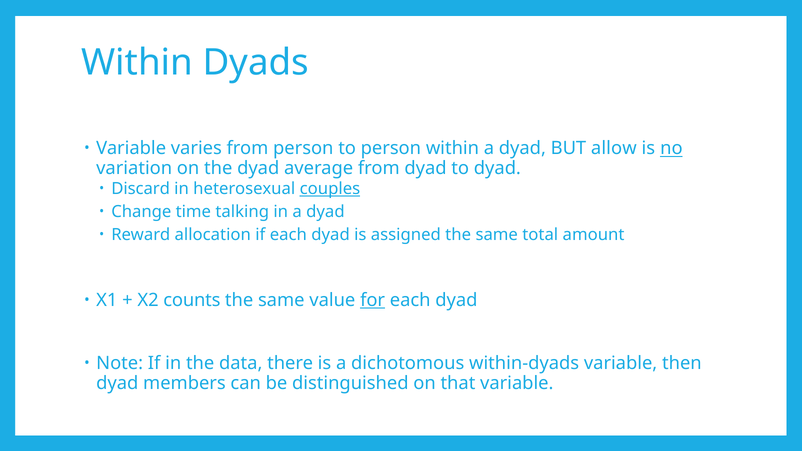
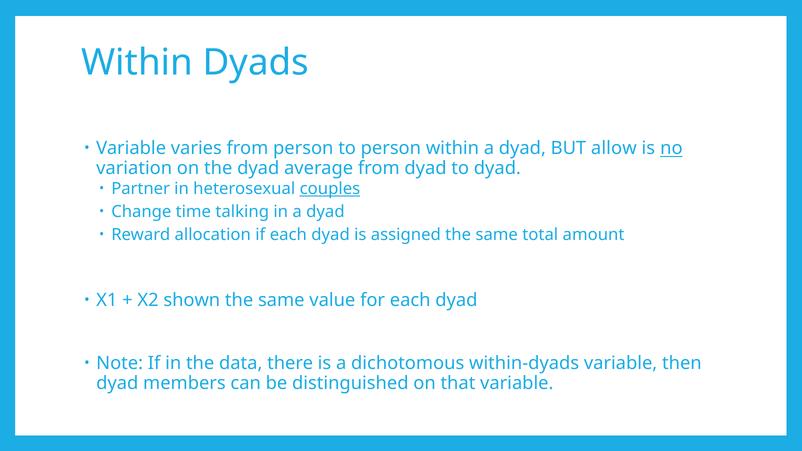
Discard: Discard -> Partner (141, 189)
counts: counts -> shown (192, 300)
for underline: present -> none (373, 300)
